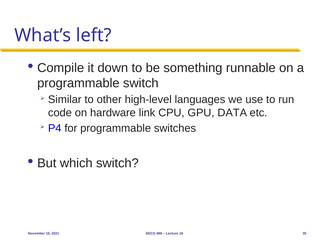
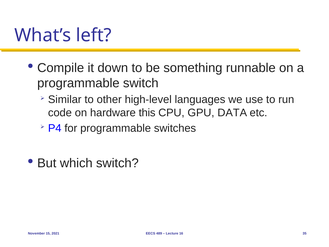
link: link -> this (147, 113)
